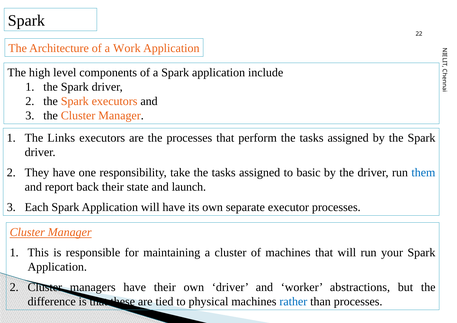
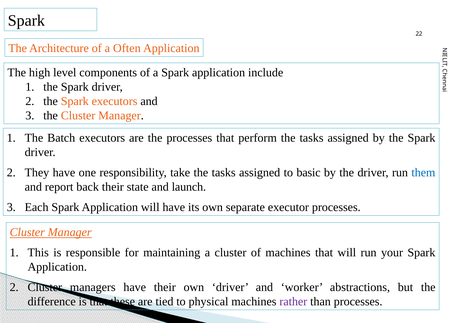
Work: Work -> Often (127, 48)
Links: Links -> Batch (61, 138)
rather colour: blue -> purple (293, 302)
